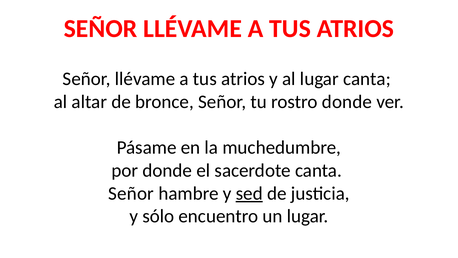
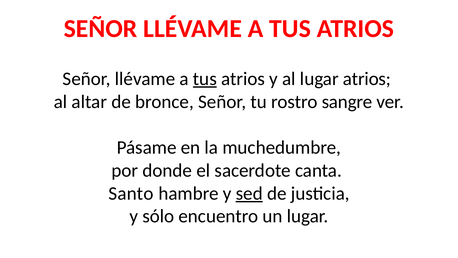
tus underline: none -> present (205, 79)
lugar canta: canta -> atrios (367, 79)
rostro donde: donde -> sangre (347, 102)
Señor: Señor -> Santo (131, 193)
